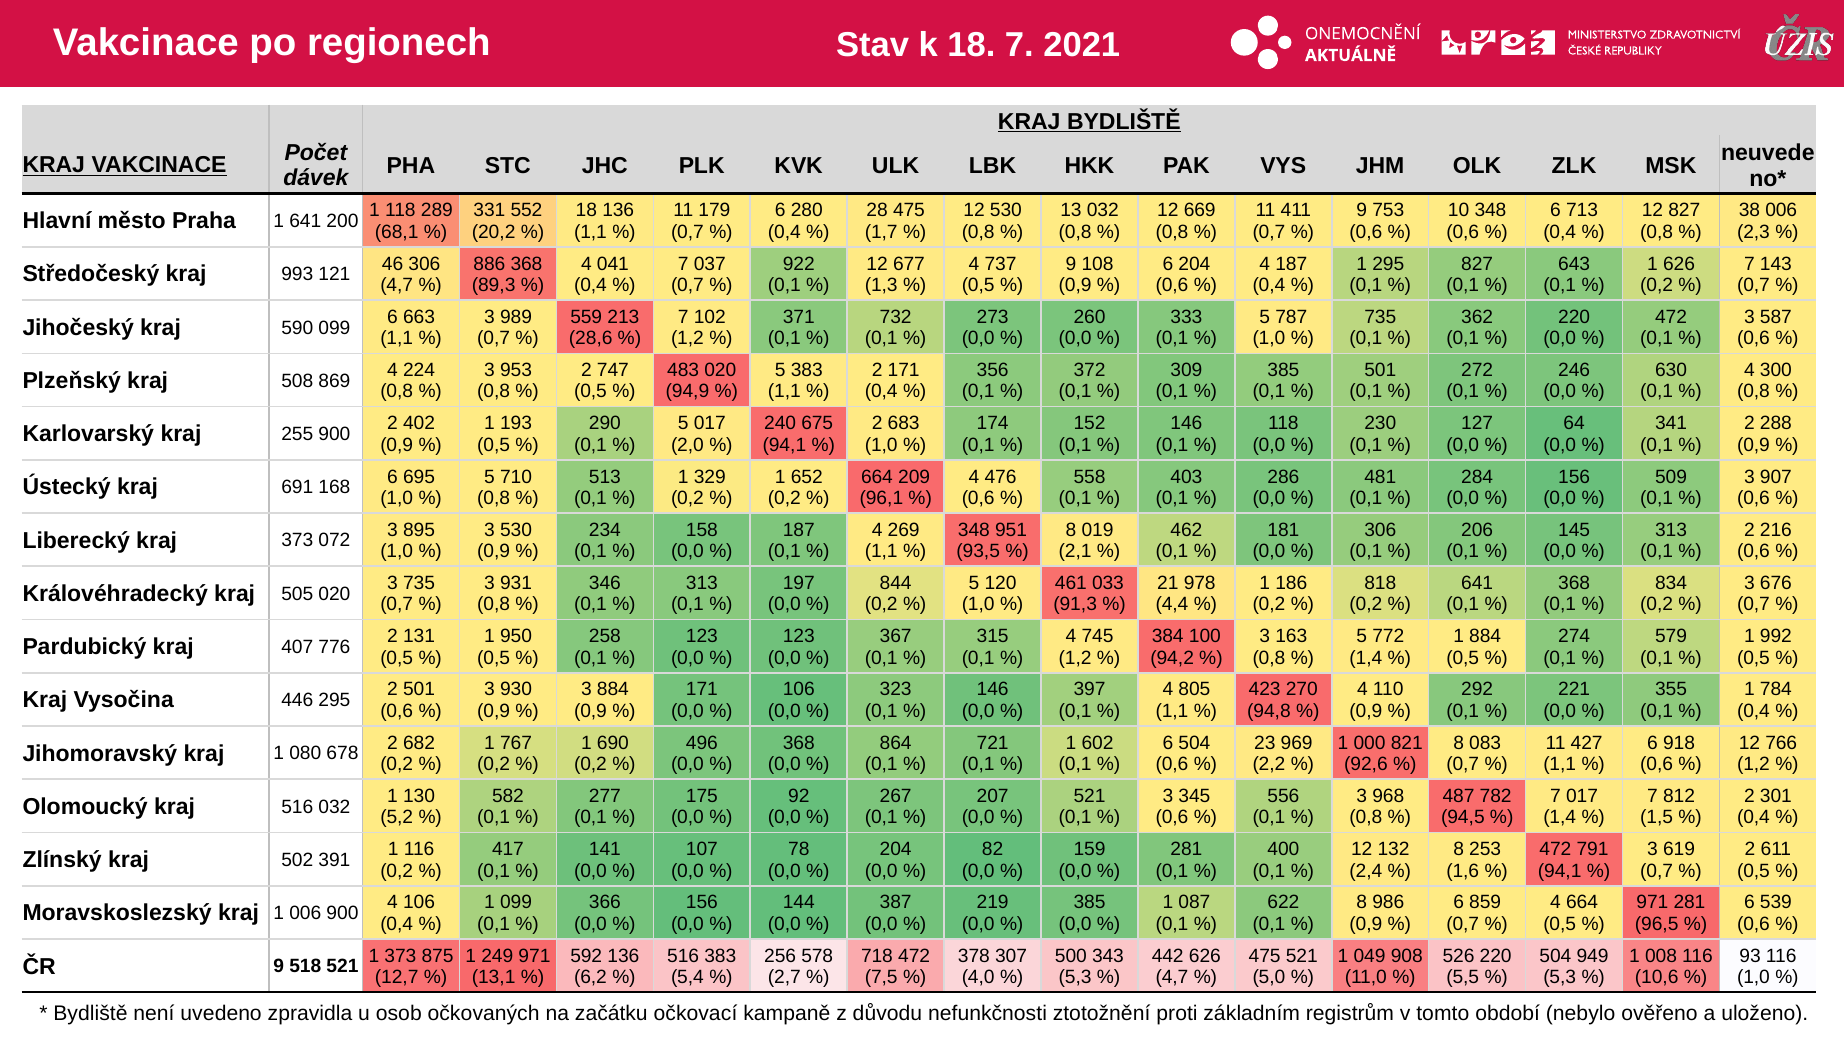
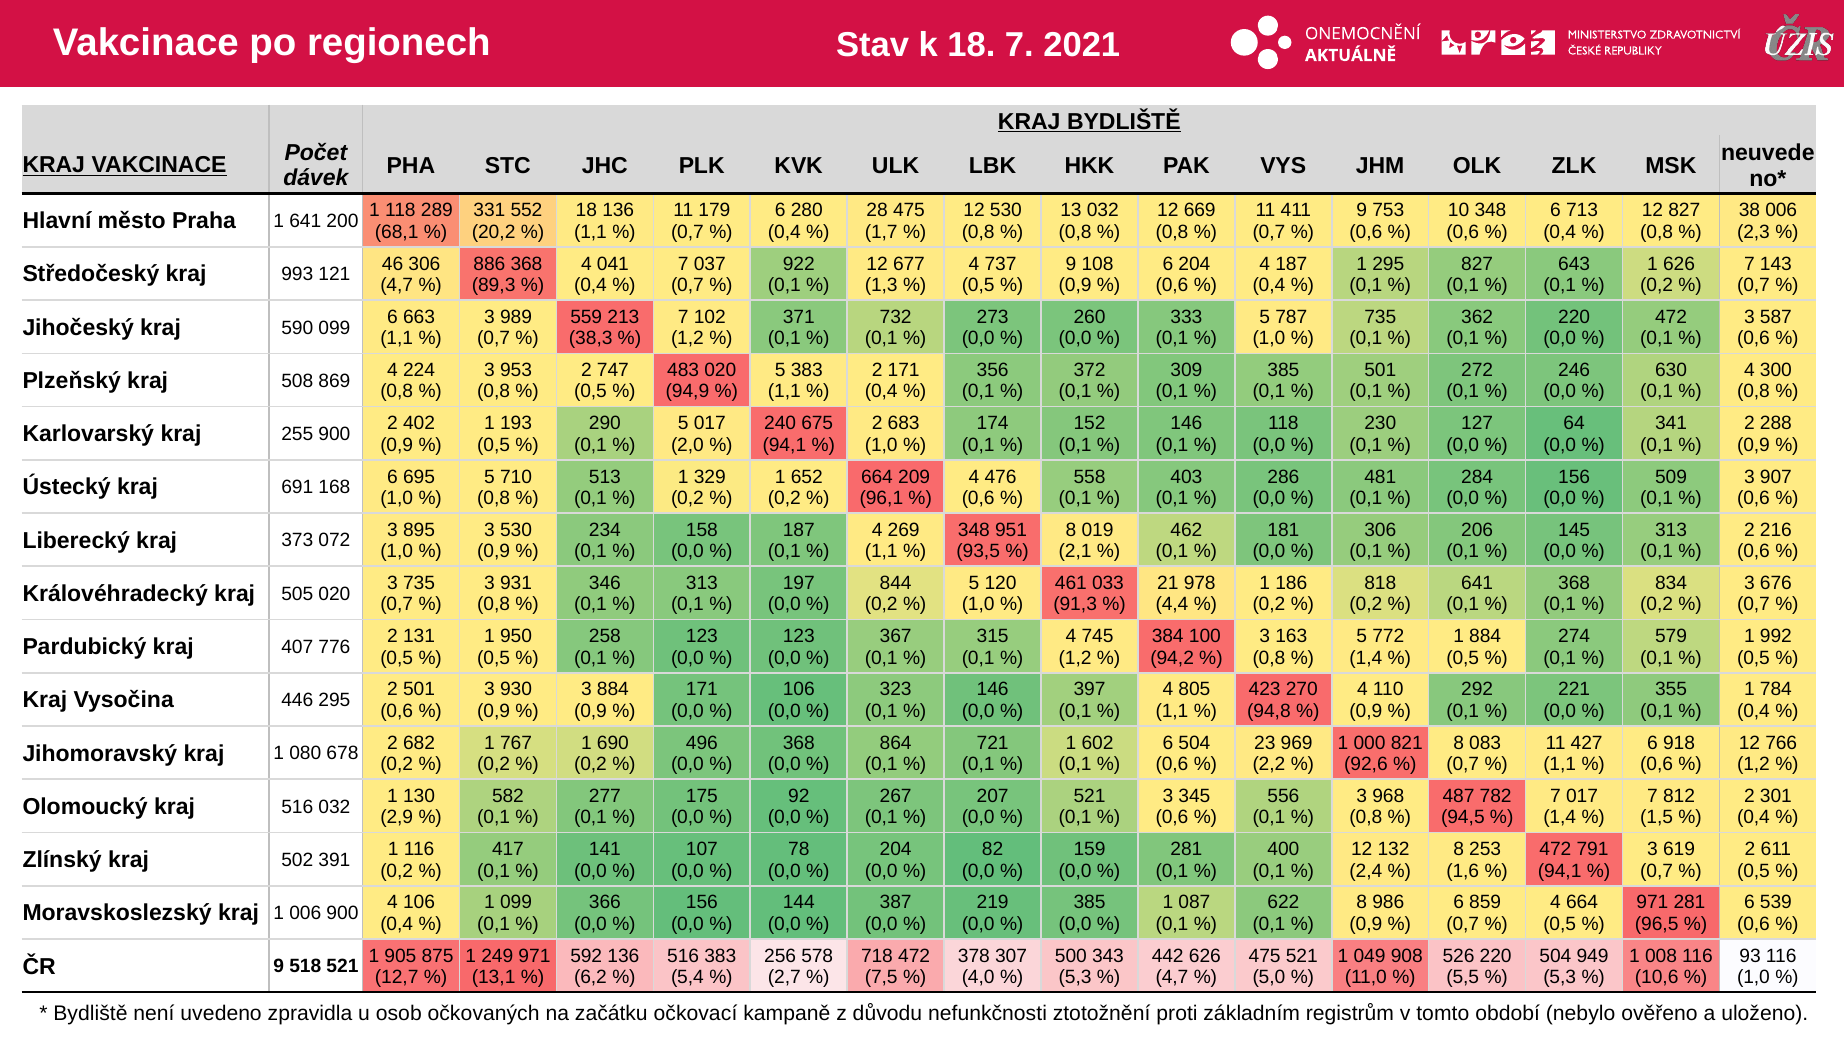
28,6: 28,6 -> 38,3 (591, 338)
5,2: 5,2 -> 2,9 (397, 818)
1 373: 373 -> 905 (400, 956)
